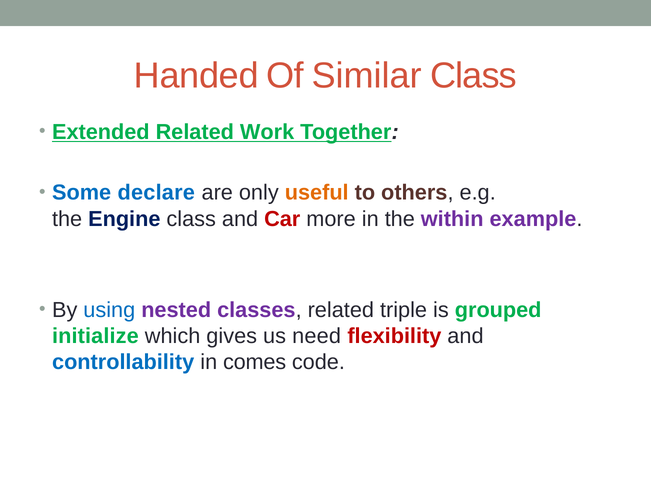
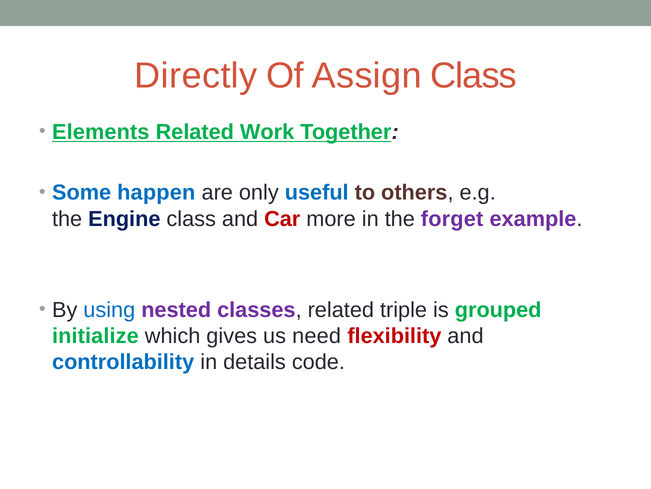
Handed: Handed -> Directly (196, 76)
Similar: Similar -> Assign (367, 76)
Extended: Extended -> Elements (101, 132)
declare: declare -> happen (156, 192)
useful colour: orange -> blue (317, 192)
within: within -> forget (452, 219)
comes: comes -> details (255, 362)
